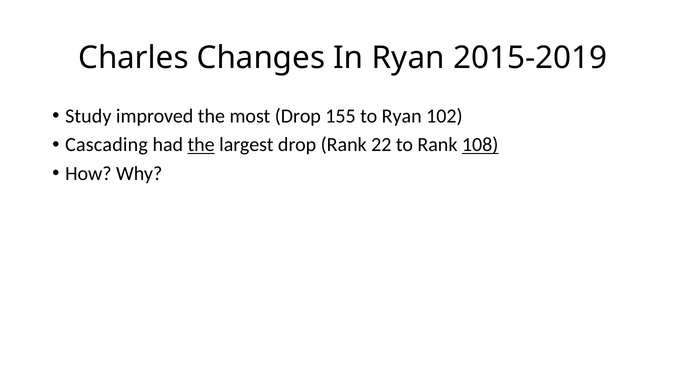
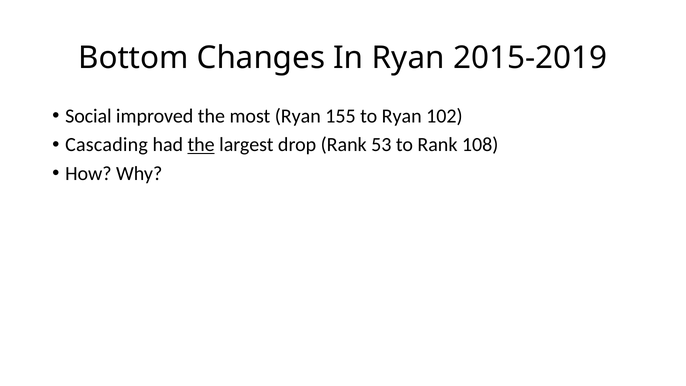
Charles: Charles -> Bottom (133, 58)
Study: Study -> Social (88, 116)
most Drop: Drop -> Ryan (298, 116)
22: 22 -> 53 (381, 145)
108 underline: present -> none (480, 145)
